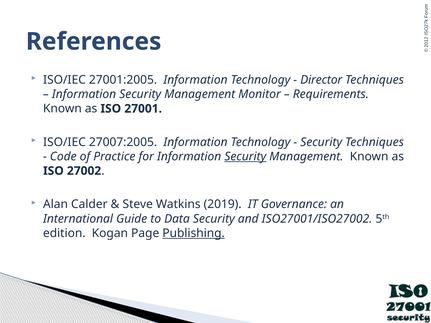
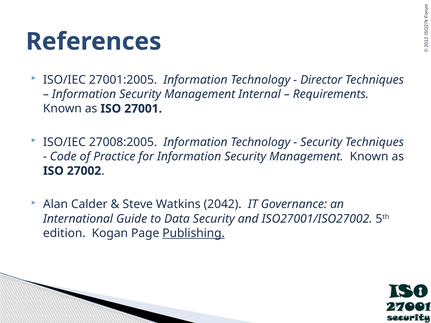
Monitor: Monitor -> Internal (260, 94)
27007:2005: 27007:2005 -> 27008:2005 (123, 142)
Security underline: present -> none (245, 157)
2019: 2019 -> 2042 (223, 205)
